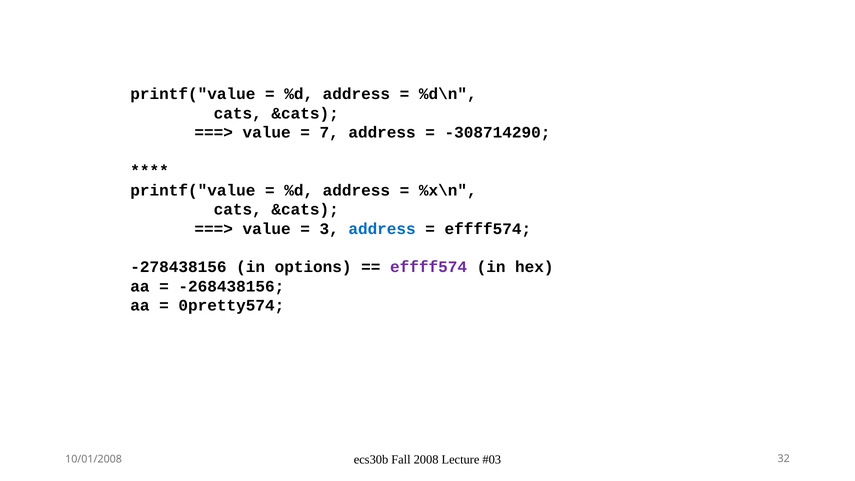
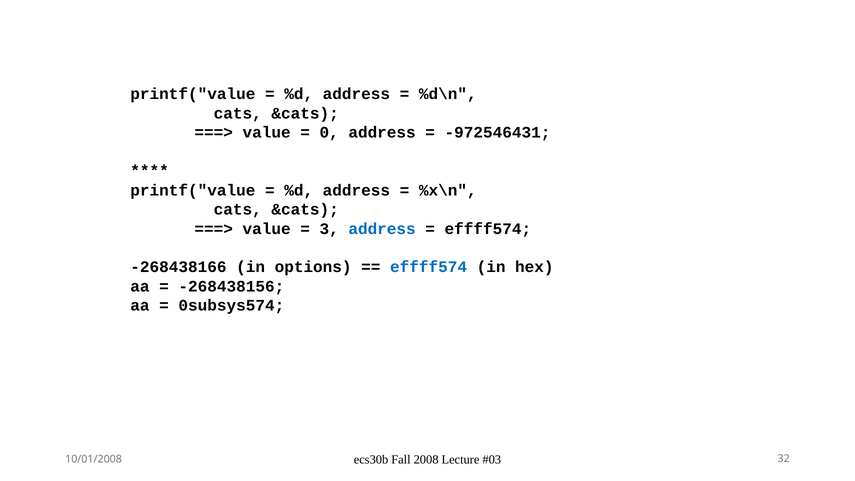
7: 7 -> 0 (329, 133)
-308714290: -308714290 -> -972546431 (497, 133)
-278438156: -278438156 -> -268438166 (178, 267)
effff574 colour: purple -> blue (429, 267)
0pretty574: 0pretty574 -> 0subsys574 (231, 306)
